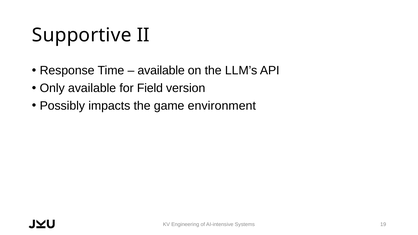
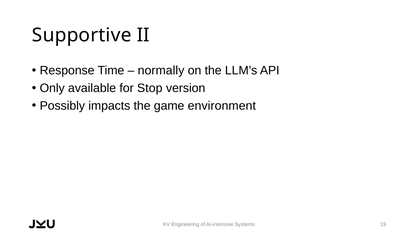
available: available -> normally (161, 71)
Field: Field -> Stop (150, 88)
